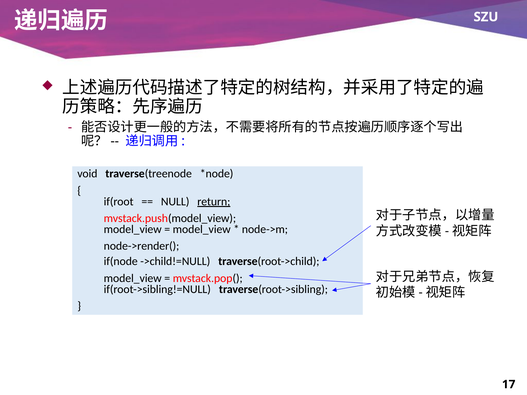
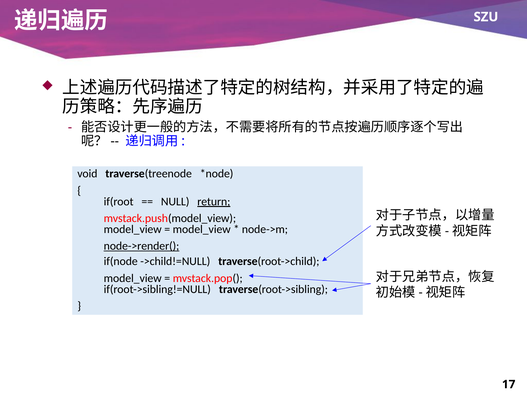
node->render( underline: none -> present (142, 246)
